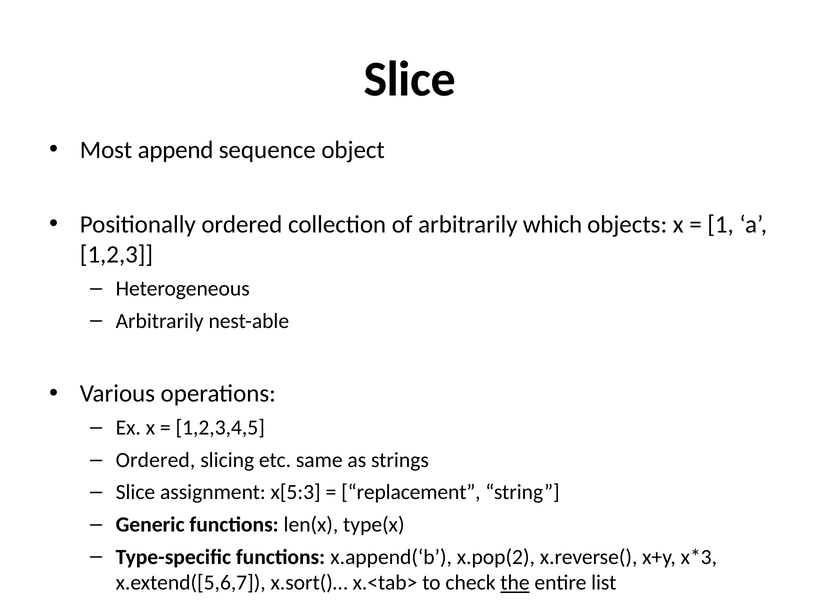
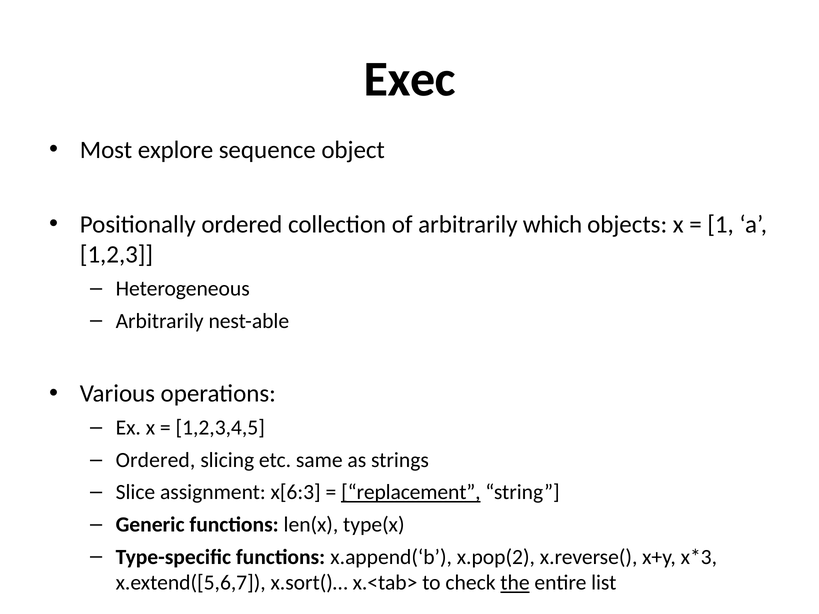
Slice: Slice -> Exec (410, 79)
append: append -> explore (176, 150)
x[5:3: x[5:3 -> x[6:3 (296, 493)
replacement underline: none -> present (411, 493)
